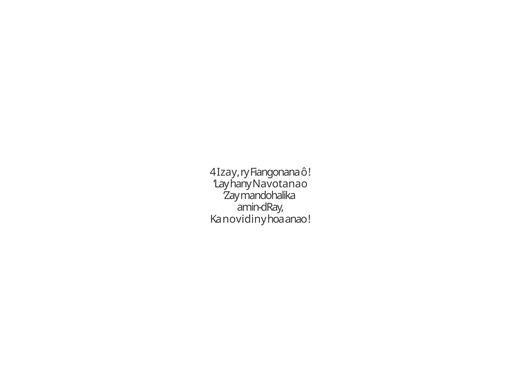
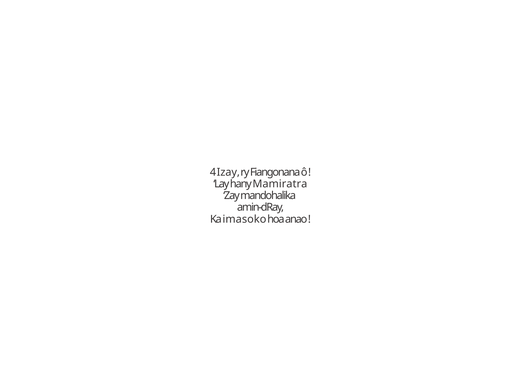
Navotanao: Navotanao -> Mamiratra (280, 184)
novidiny: novidiny -> imasoko (244, 219)
